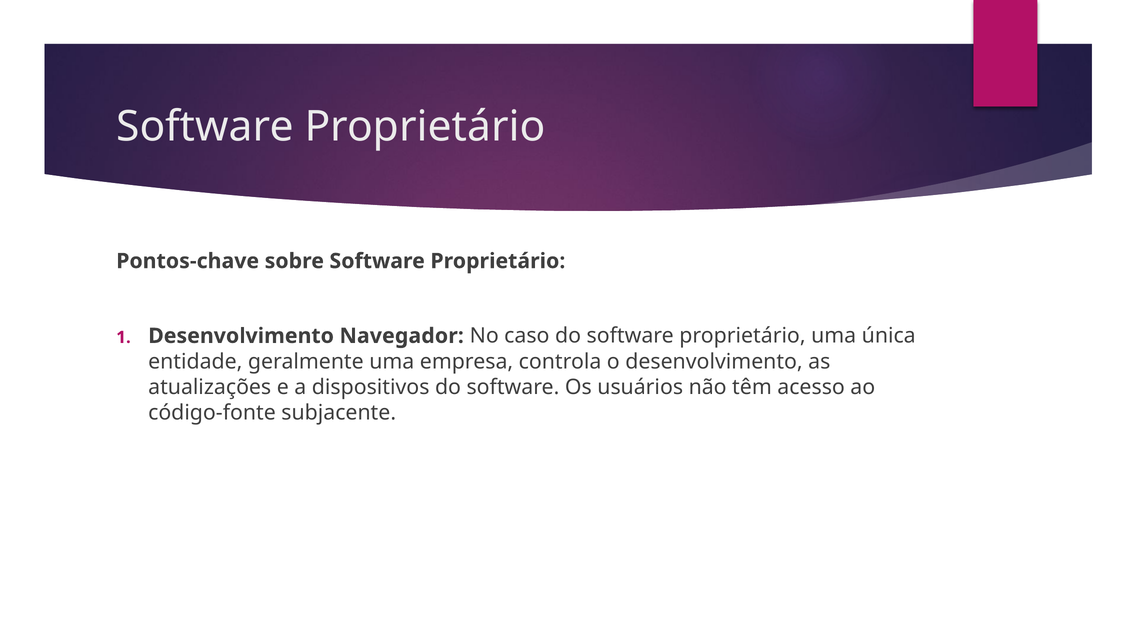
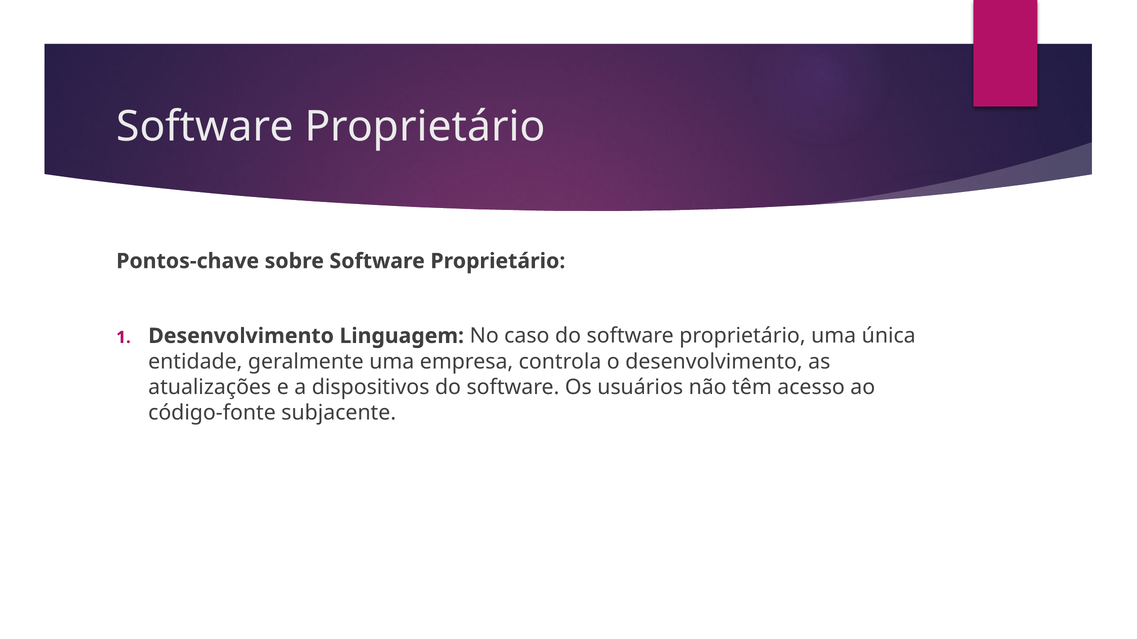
Navegador: Navegador -> Linguagem (402, 336)
